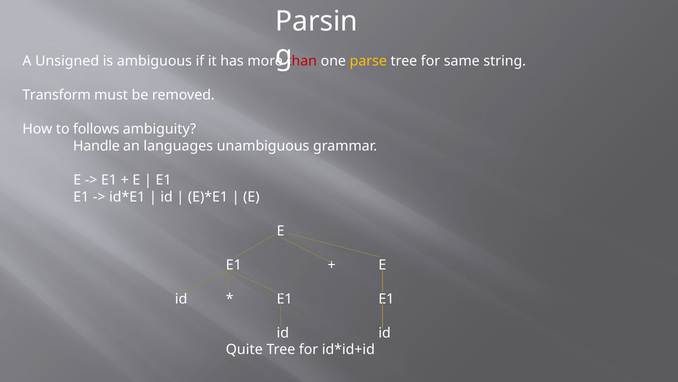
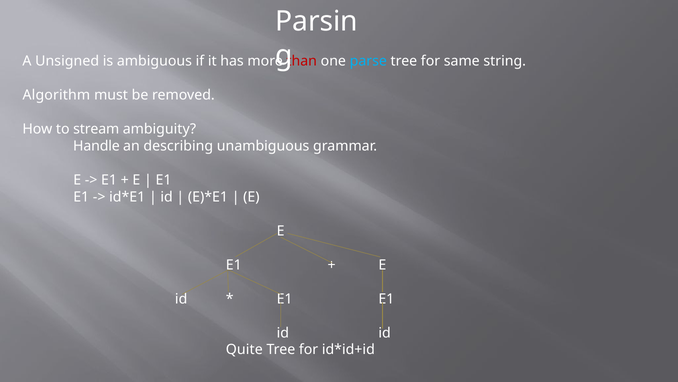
parse colour: yellow -> light blue (368, 61)
Transform: Transform -> Algorithm (56, 95)
follows: follows -> stream (96, 129)
languages: languages -> describing (178, 146)
